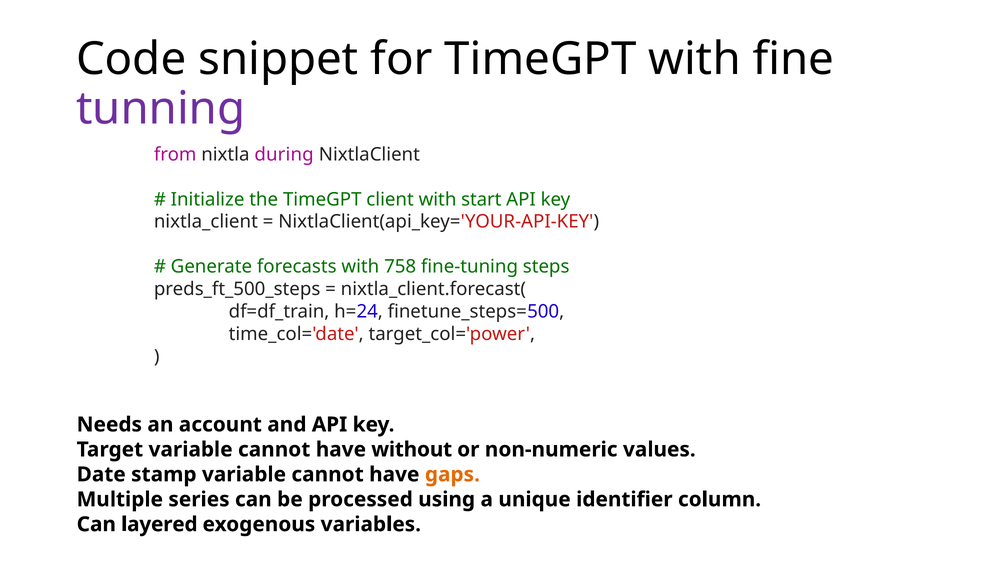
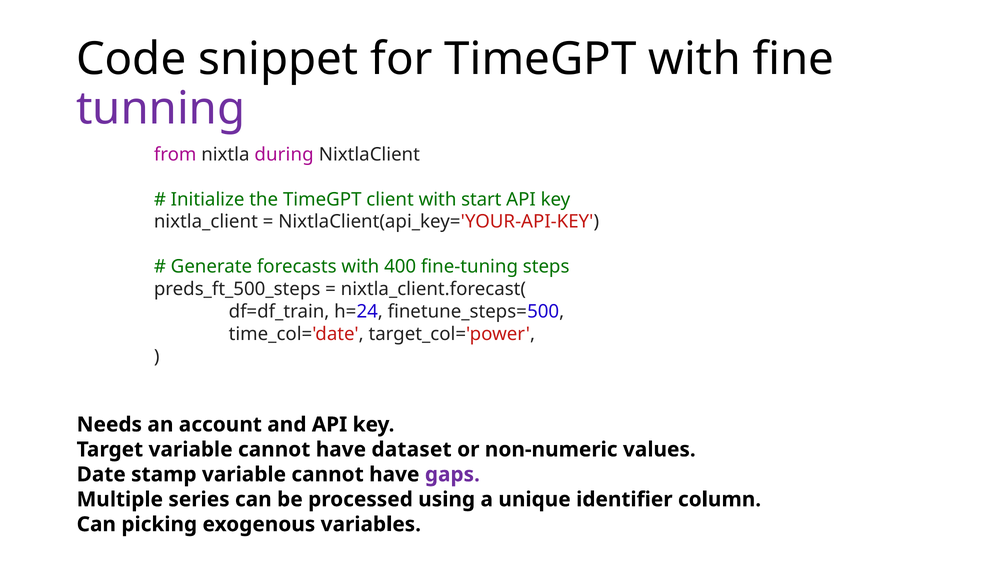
758: 758 -> 400 (400, 267)
without: without -> dataset (412, 449)
gaps colour: orange -> purple (452, 474)
layered: layered -> picking (159, 524)
